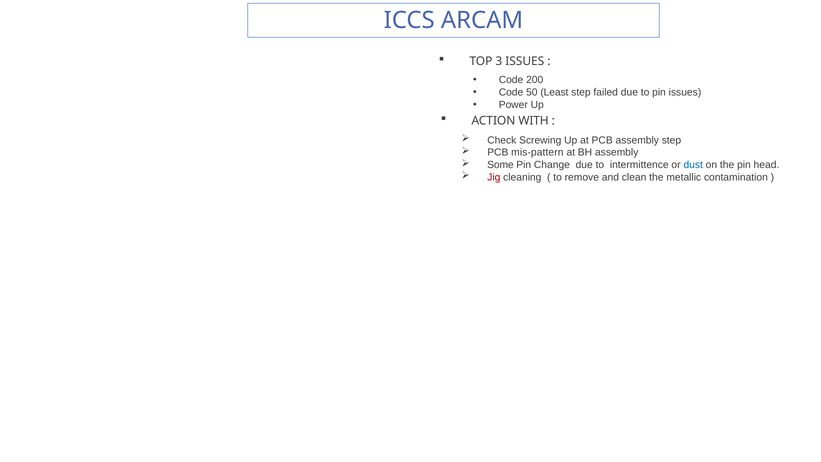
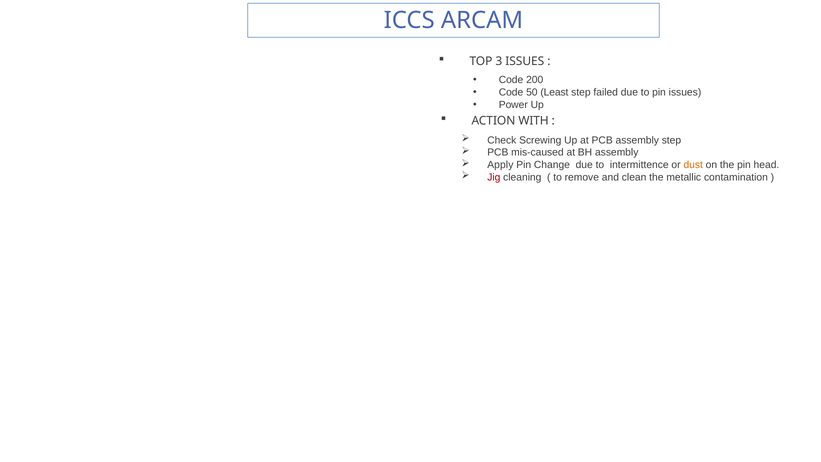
mis-pattern: mis-pattern -> mis-caused (537, 153)
Some: Some -> Apply (500, 165)
dust colour: blue -> orange (693, 165)
